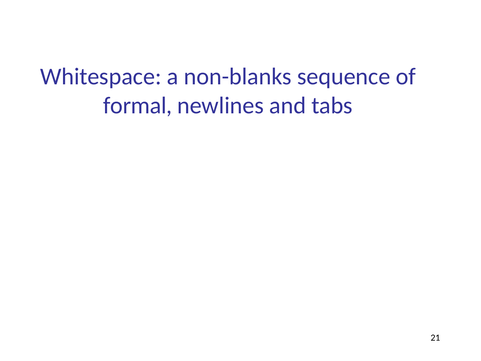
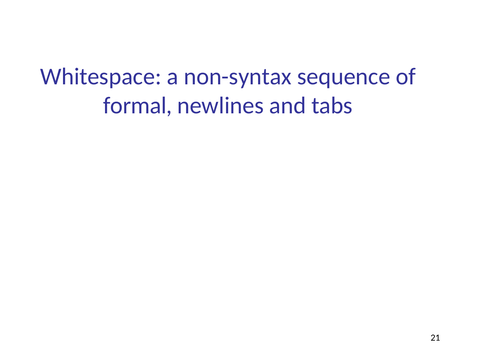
non-blanks: non-blanks -> non-syntax (238, 76)
